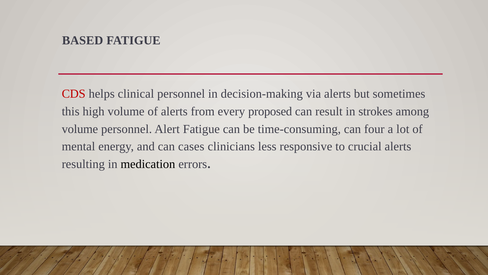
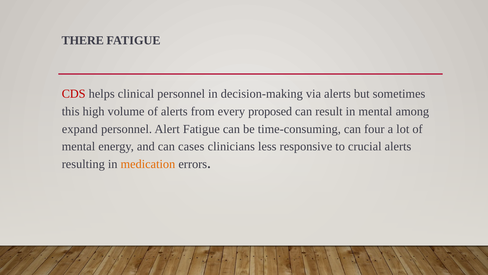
BASED: BASED -> THERE (83, 41)
in strokes: strokes -> mental (375, 111)
volume: volume -> expand (80, 129)
medication colour: black -> orange (148, 164)
